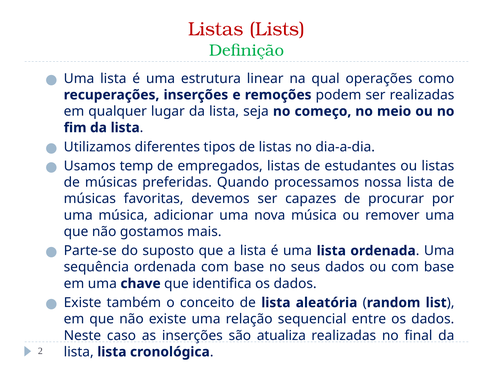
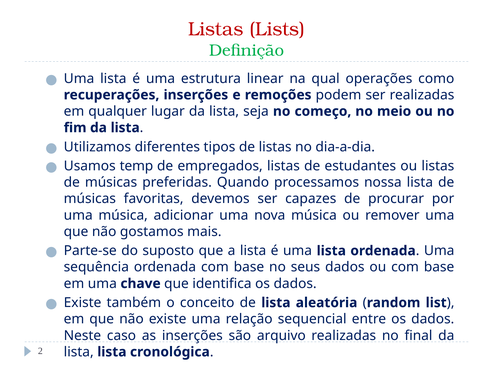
atualiza: atualiza -> arquivo (281, 336)
